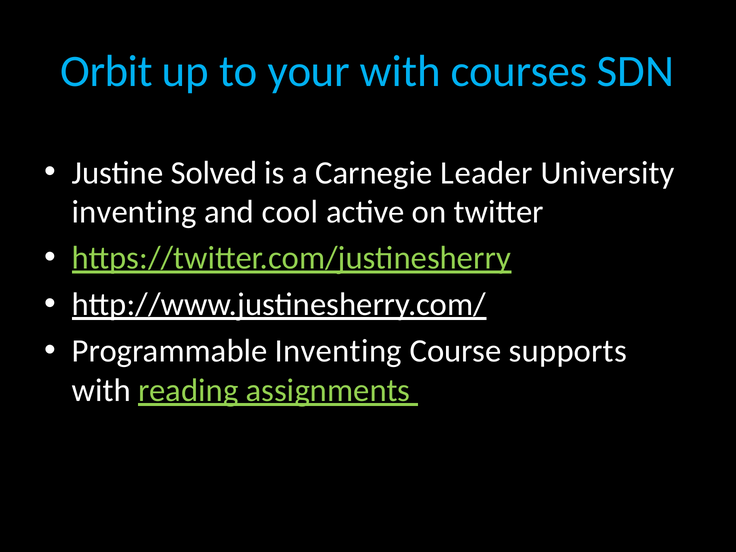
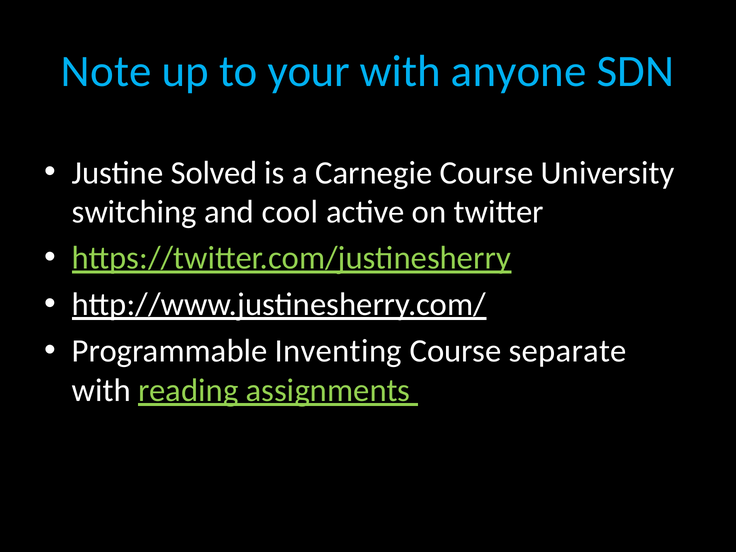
Orbit: Orbit -> Note (106, 71)
courses: courses -> anyone (519, 71)
Carnegie Leader: Leader -> Course (487, 173)
inventing: inventing -> switching (134, 212)
supports: supports -> separate (568, 351)
